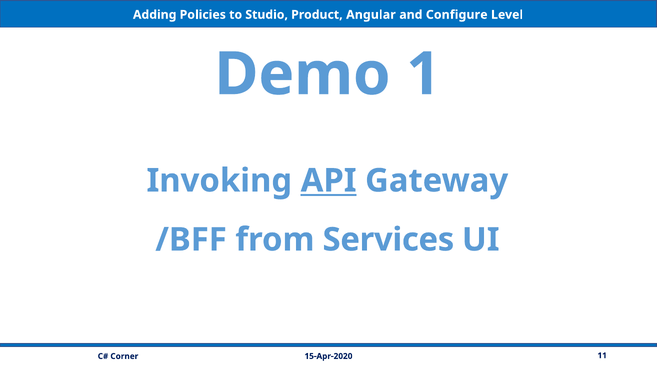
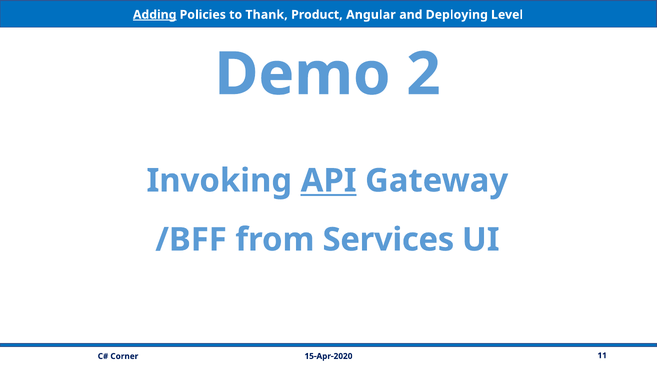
Adding underline: none -> present (155, 15)
Studio: Studio -> Thank (267, 15)
Configure: Configure -> Deploying (457, 15)
1: 1 -> 2 (423, 74)
